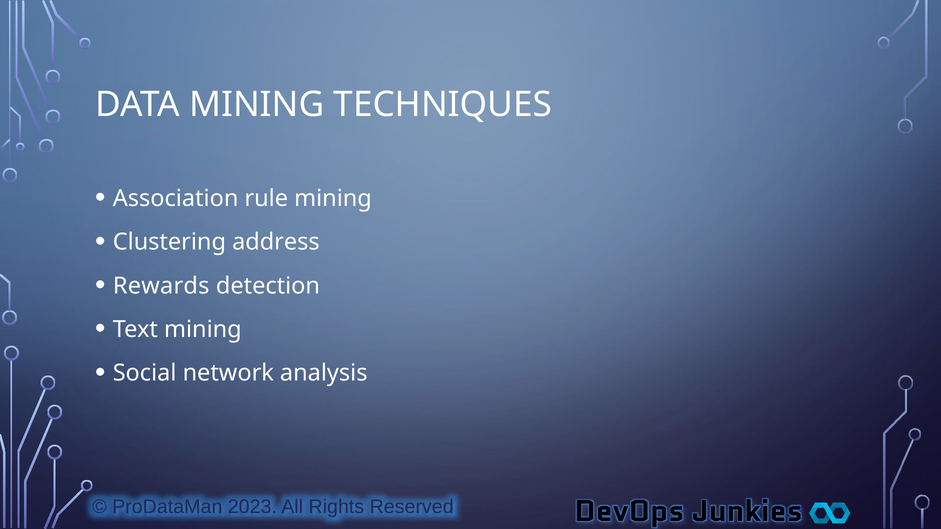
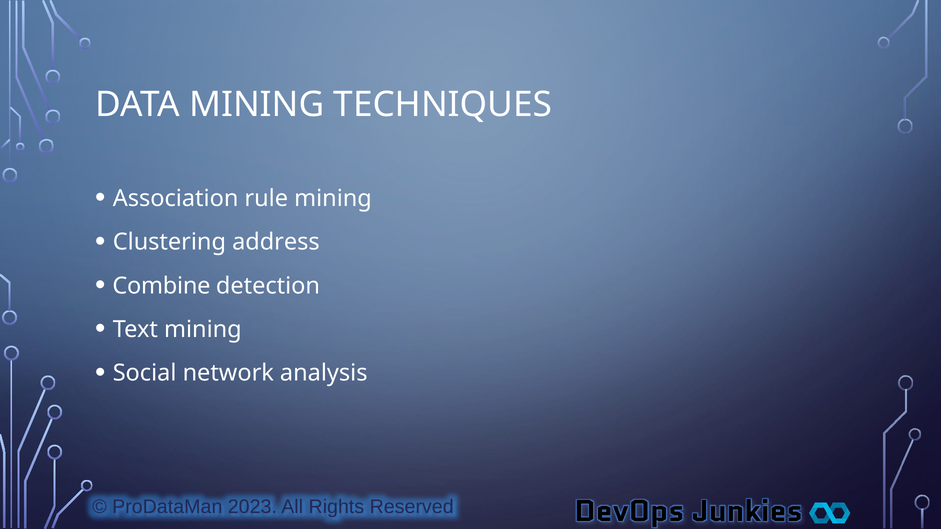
Rewards: Rewards -> Combine (161, 286)
